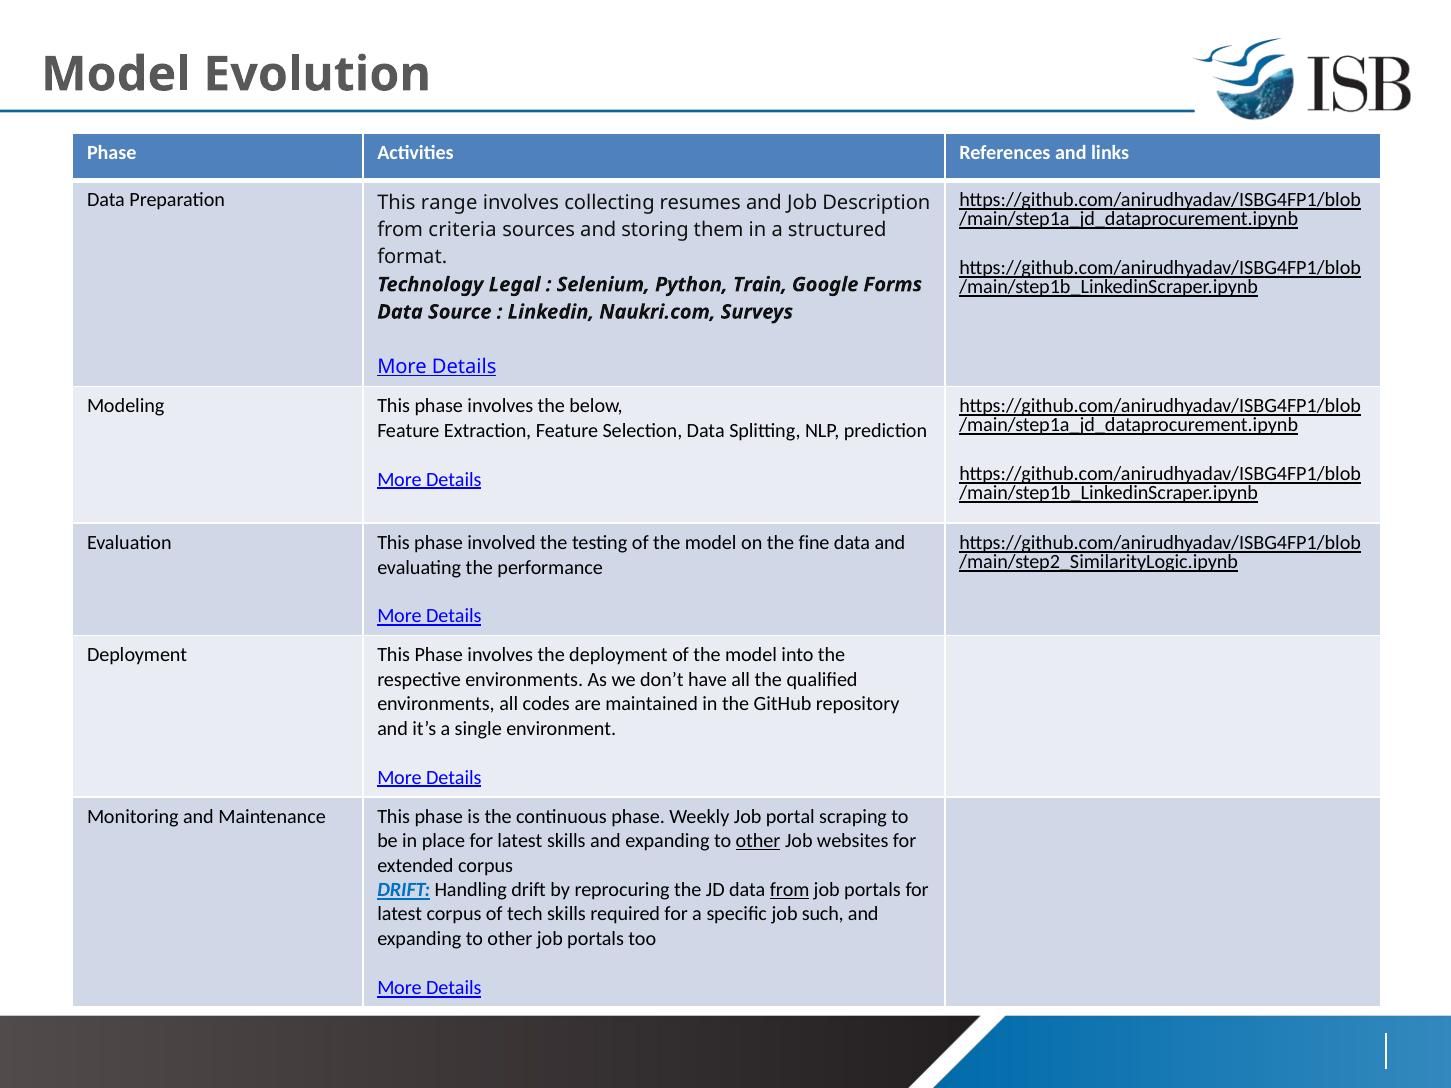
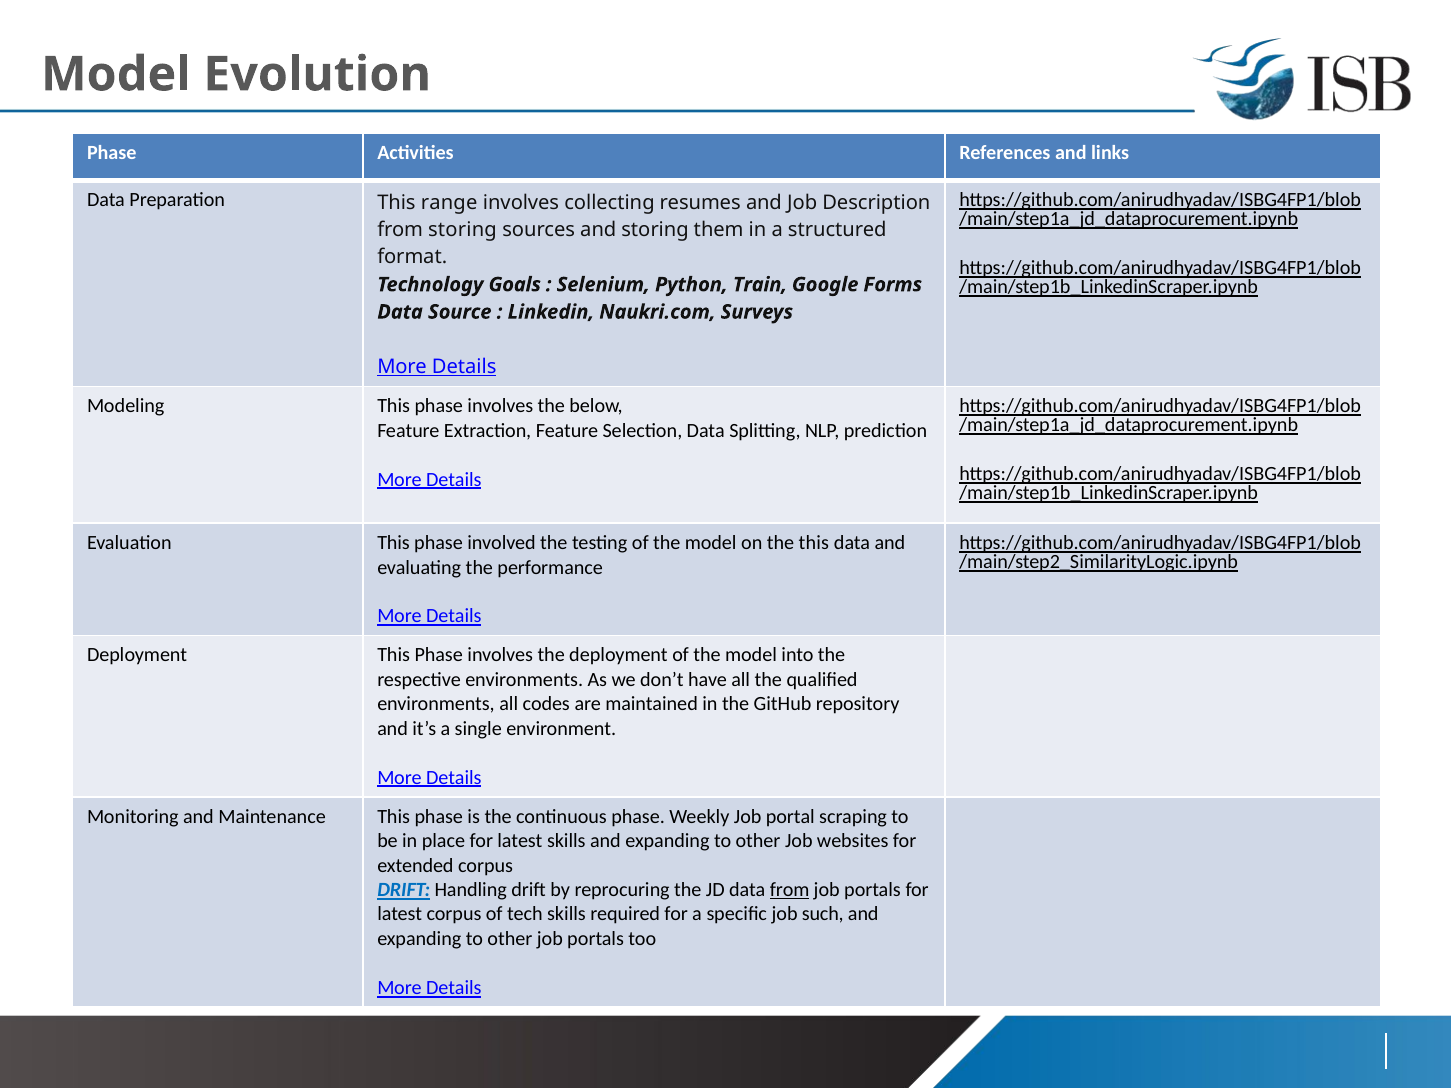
from criteria: criteria -> storing (463, 230)
Legal: Legal -> Goals (515, 285)
the fine: fine -> this (814, 543)
other underline: present -> none (758, 841)
